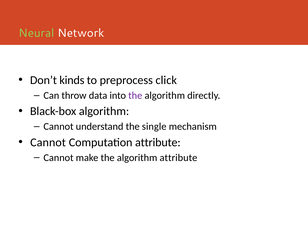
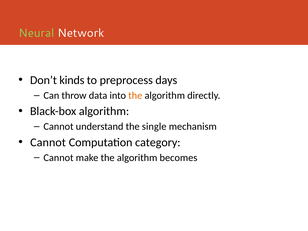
click: click -> days (166, 80)
the colour: purple -> orange (135, 95)
Computation attribute: attribute -> category (158, 142)
algorithm attribute: attribute -> becomes (178, 158)
